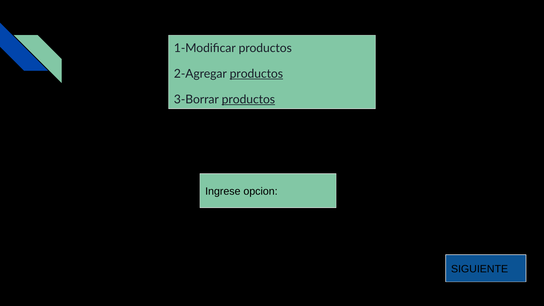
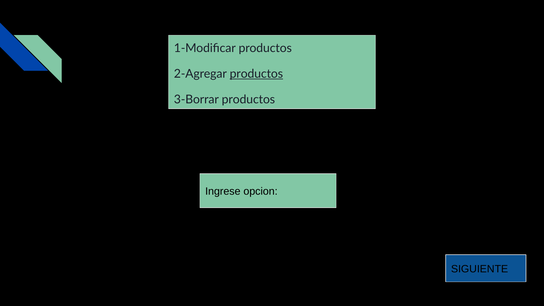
productos underline: present -> none (248, 100)
